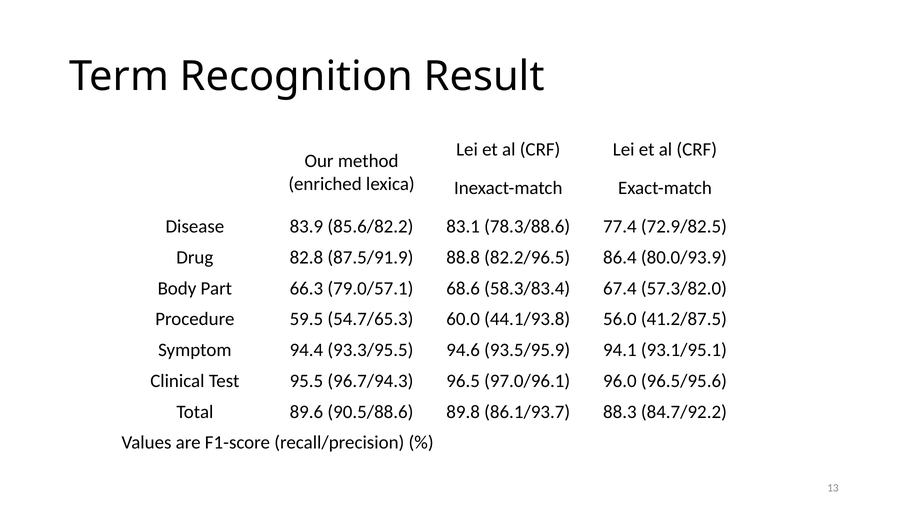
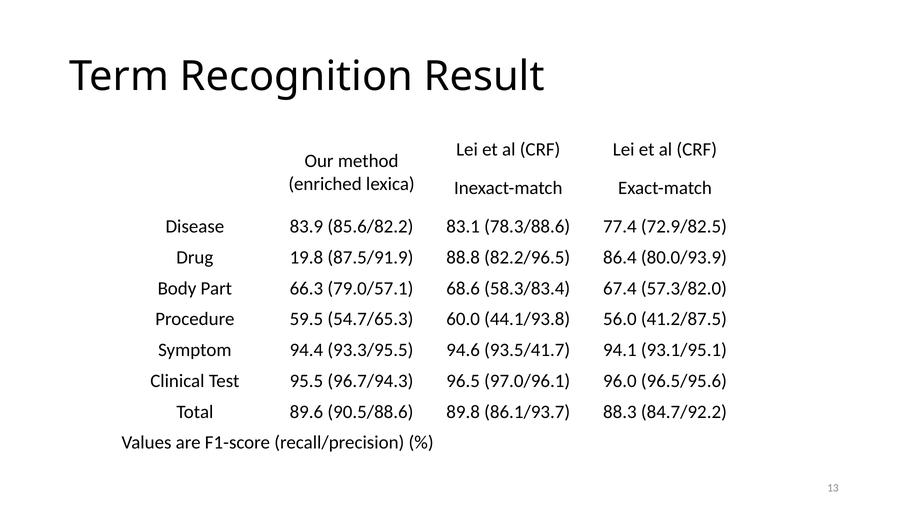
82.8: 82.8 -> 19.8 (306, 257)
93.5/95.9: 93.5/95.9 -> 93.5/41.7 (527, 350)
